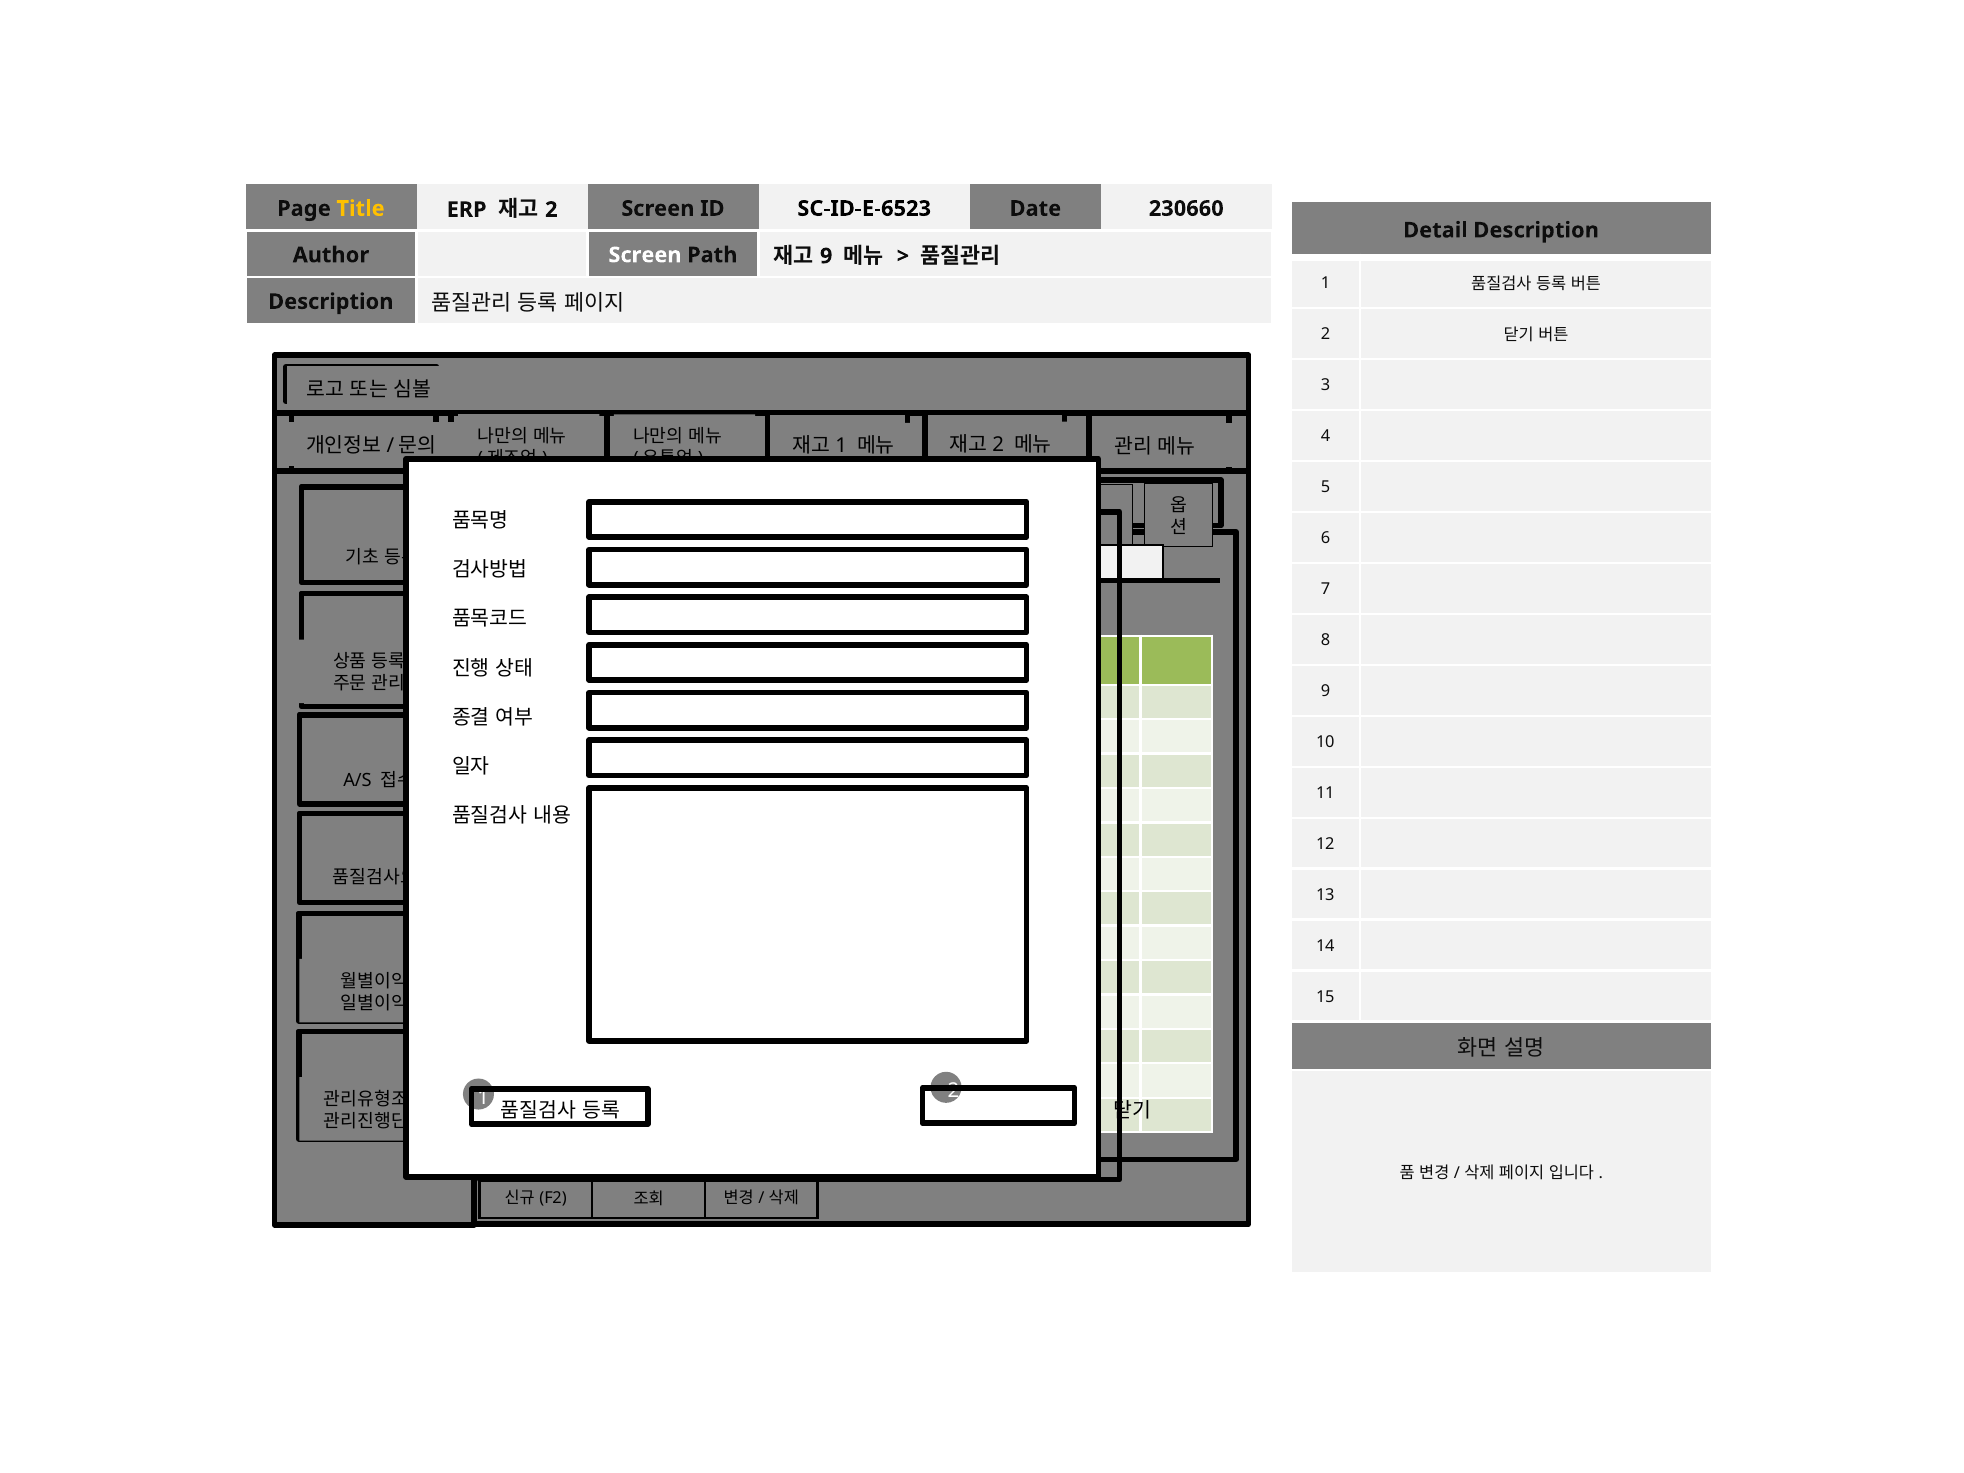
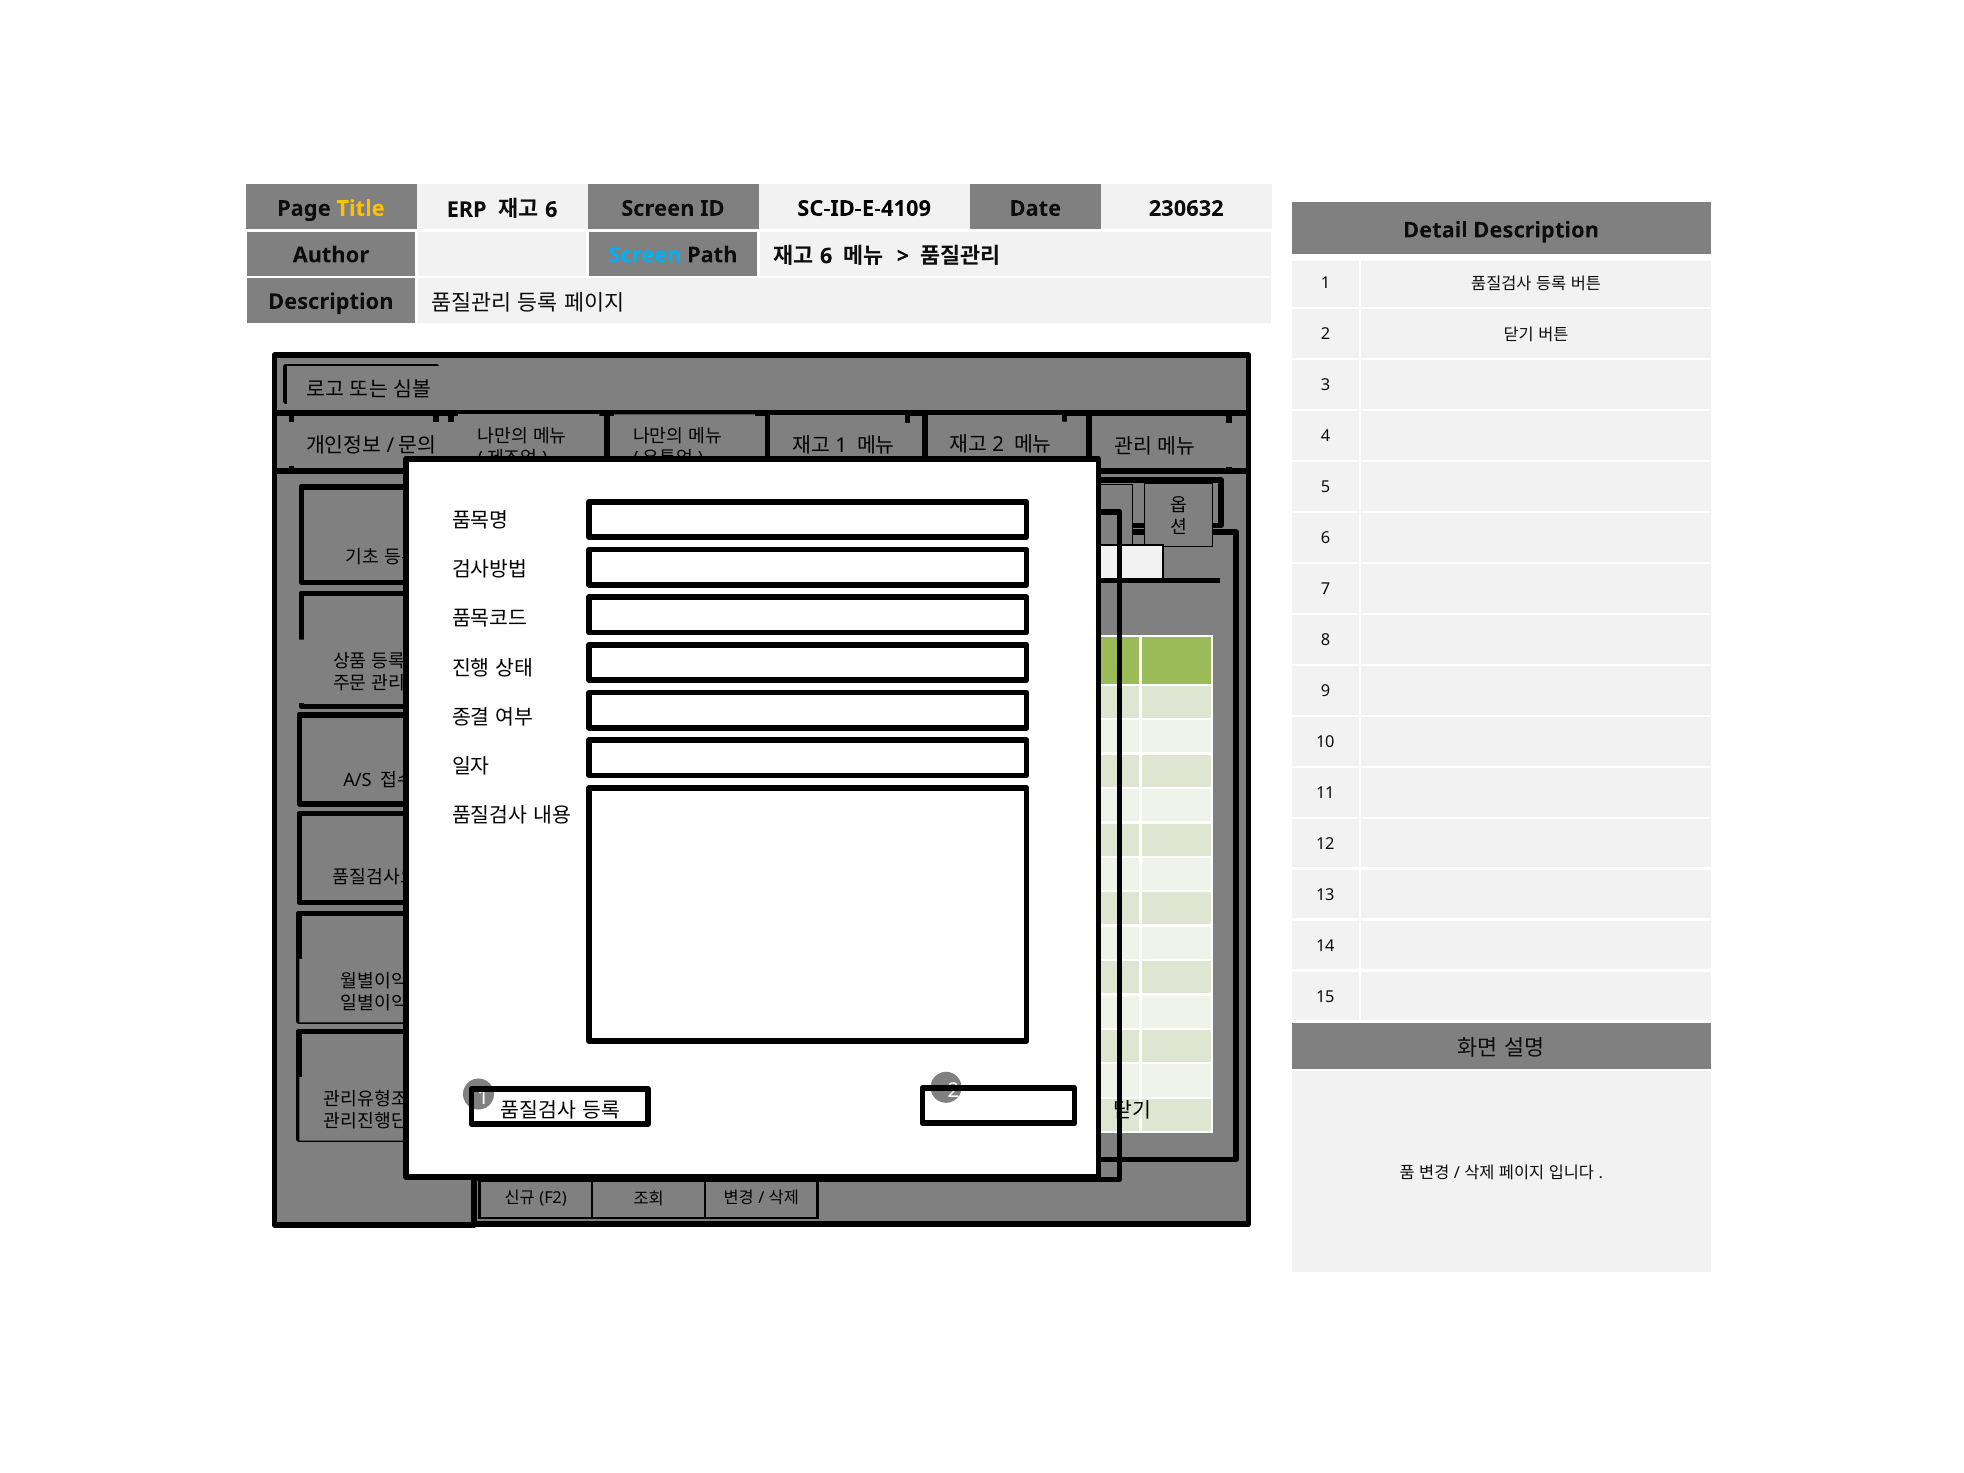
2: 2 -> 6 (551, 210)
SC-ID-E-6523: SC-ID-E-6523 -> SC-ID-E-4109 (864, 209)
230660: 230660 -> 230632 (1186, 209)
Screen colour: white -> light blue (645, 255)
9: 9 -> 6 (826, 256)
